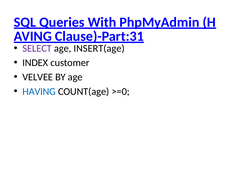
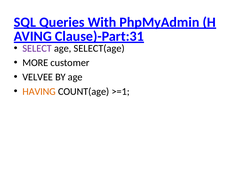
INSERT(age: INSERT(age -> SELECT(age (99, 48)
INDEX: INDEX -> MORE (35, 63)
HAVING colour: blue -> orange (39, 91)
>=0: >=0 -> >=1 (121, 91)
